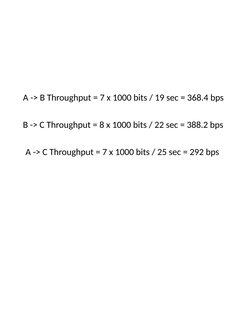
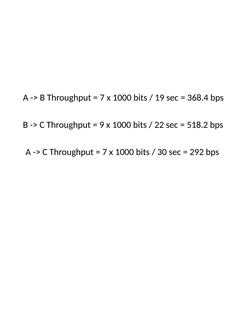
8: 8 -> 9 (102, 125)
388.2: 388.2 -> 518.2 (197, 125)
25: 25 -> 30 (162, 152)
